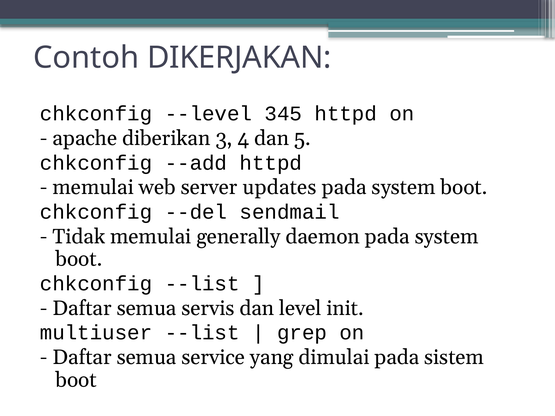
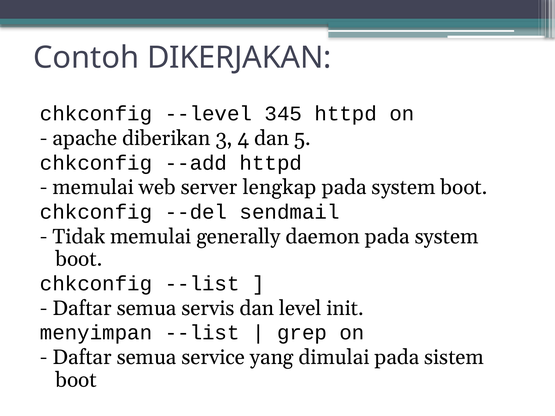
updates: updates -> lengkap (280, 188)
multiuser: multiuser -> menyimpan (96, 333)
